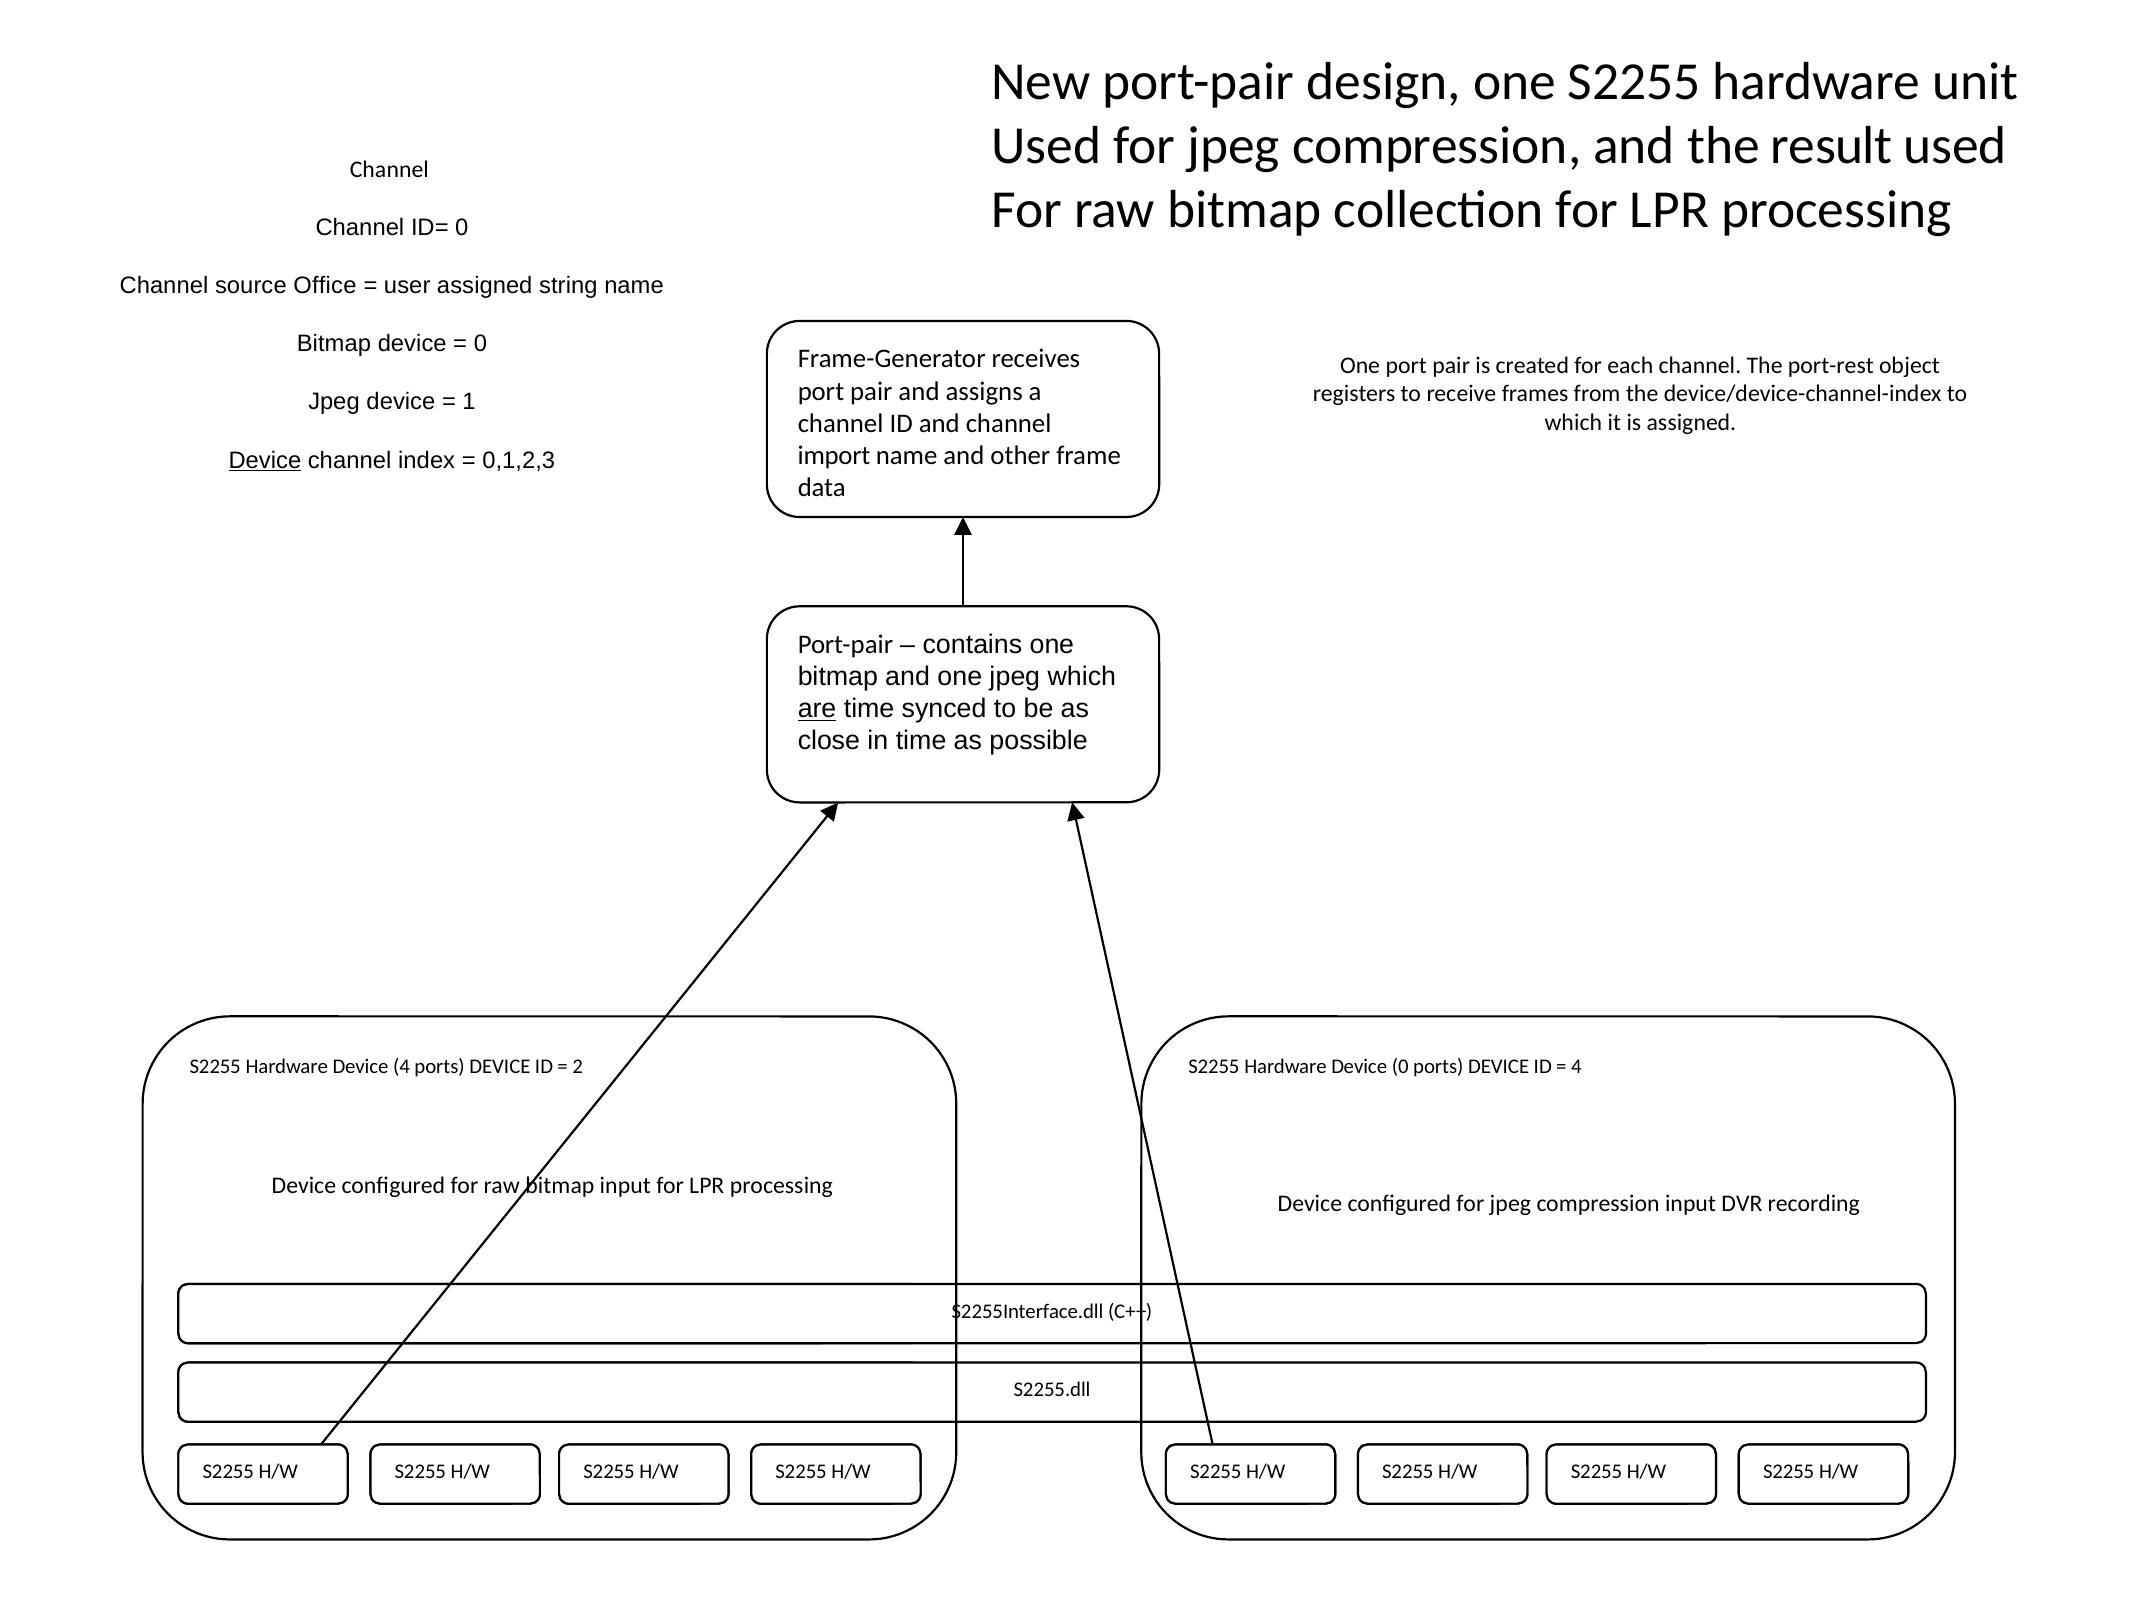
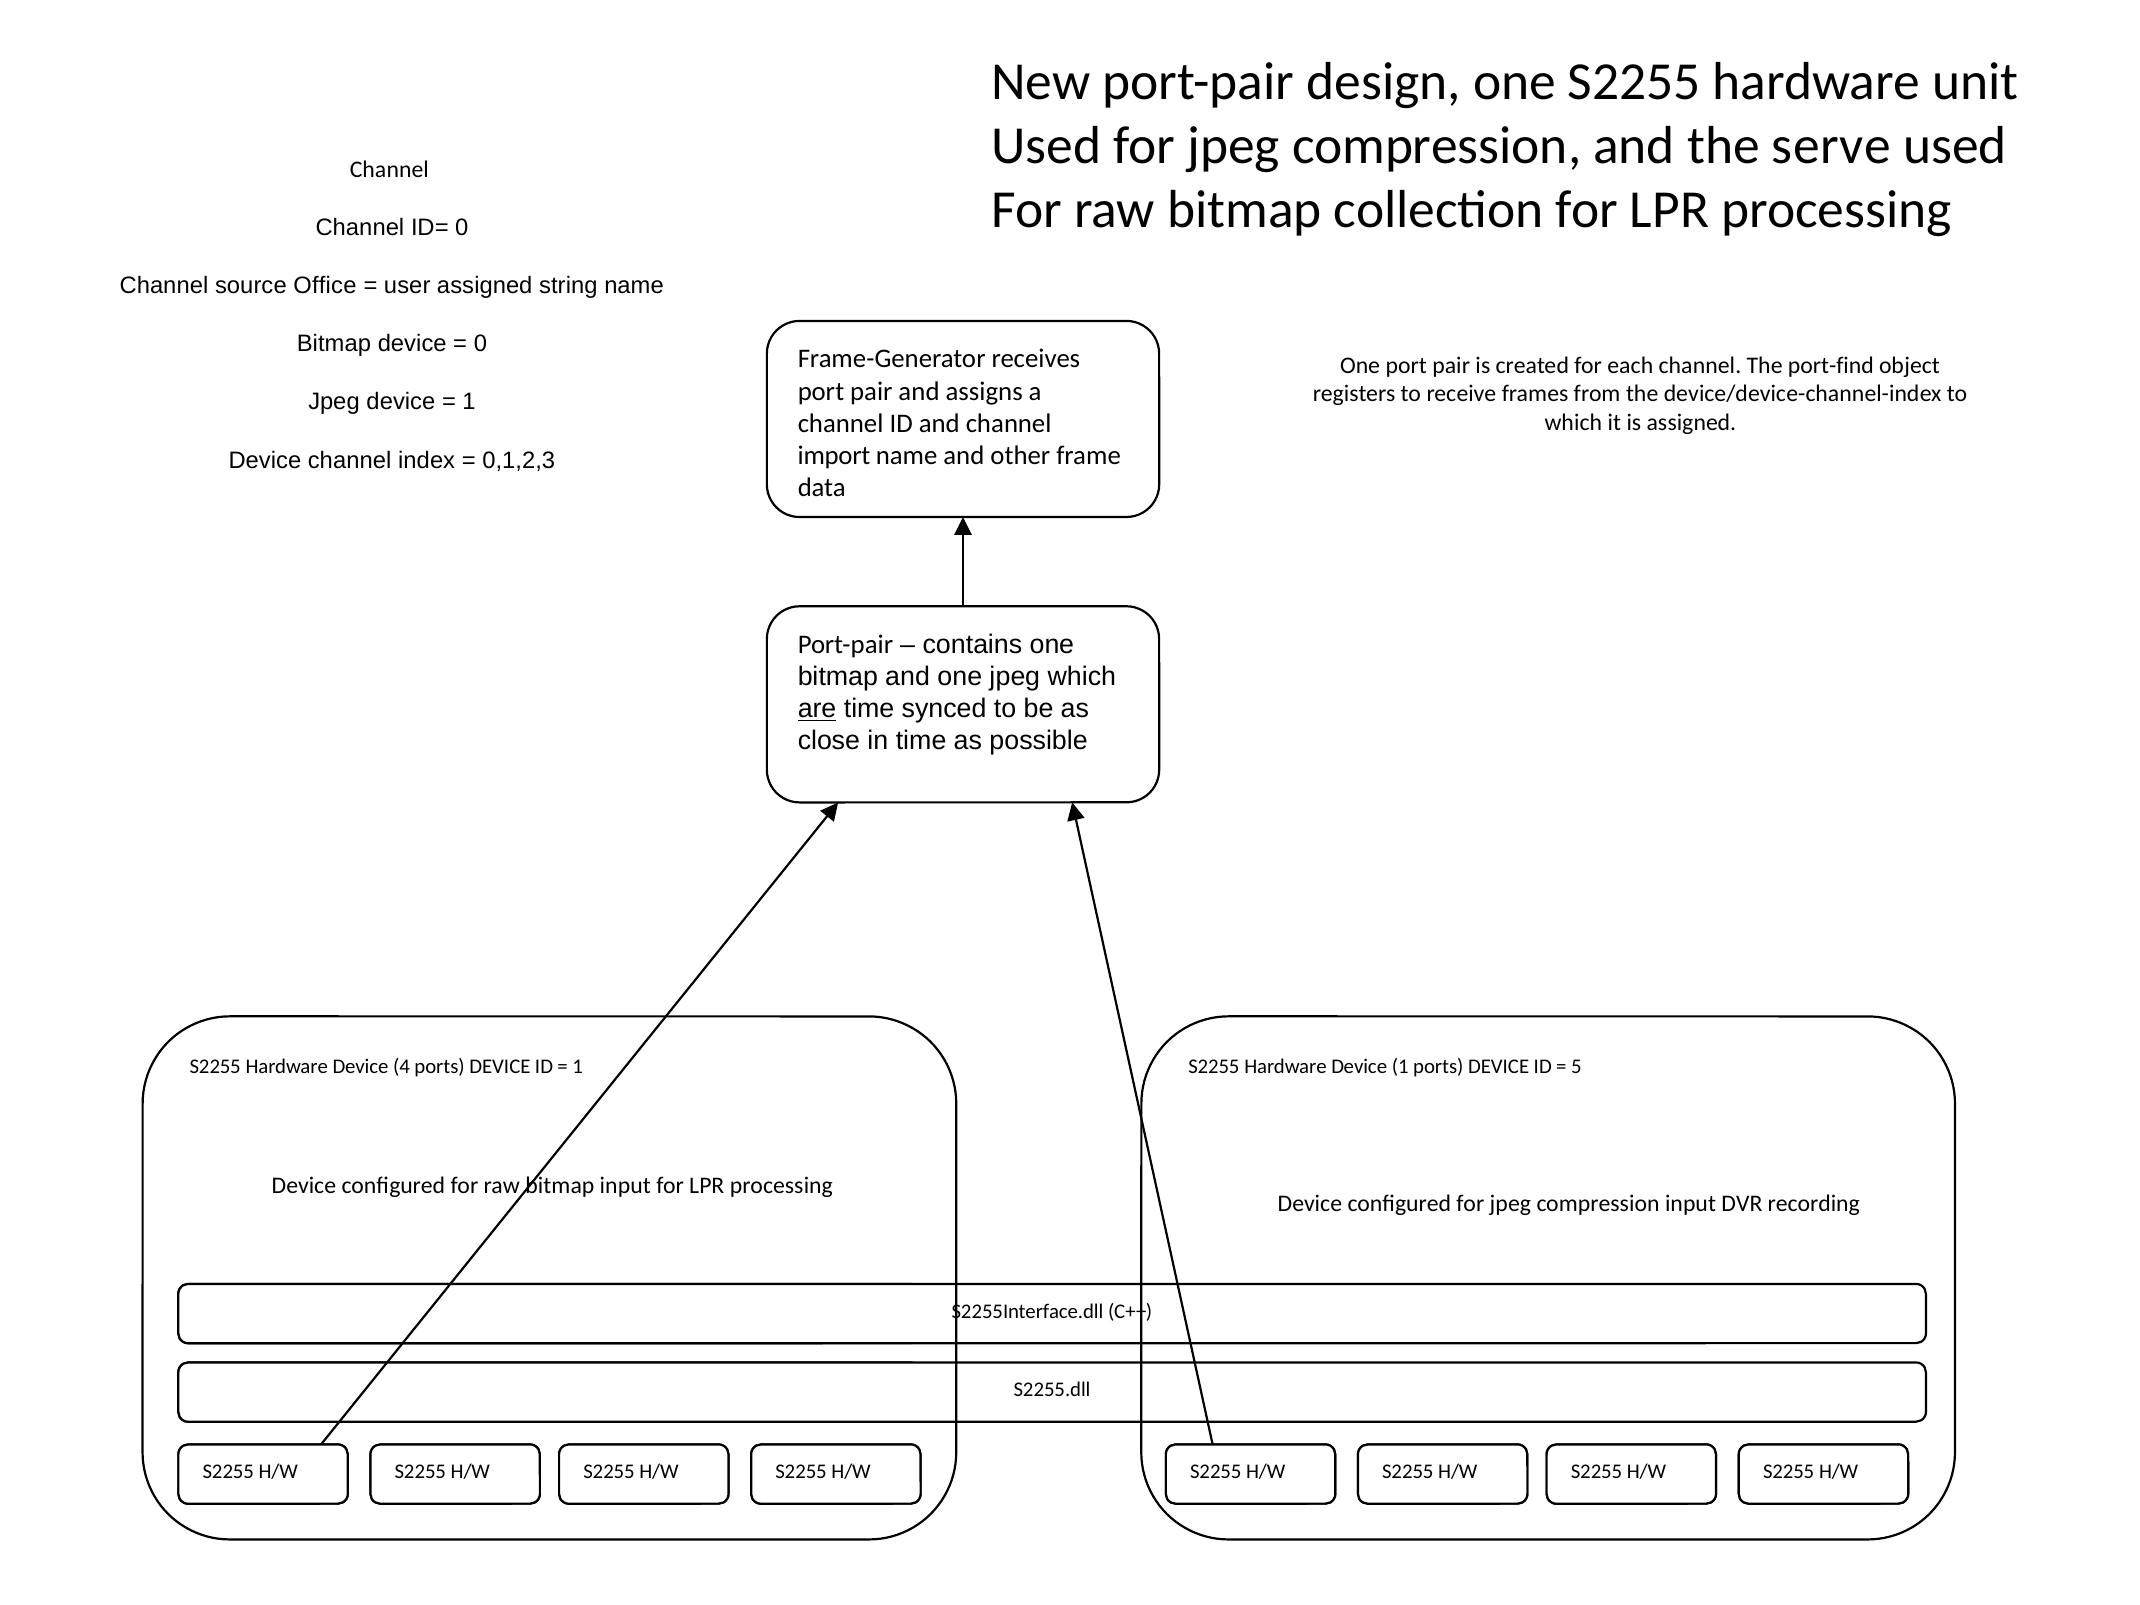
result: result -> serve (1831, 146)
port-rest: port-rest -> port-find (1831, 365)
Device underline: present -> none (265, 460)
2: 2 -> 1 (578, 1067)
Device 0: 0 -> 1 (1400, 1067)
4: 4 -> 5 (1576, 1067)
